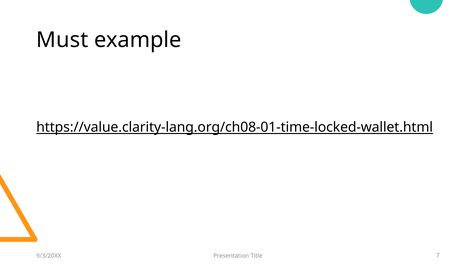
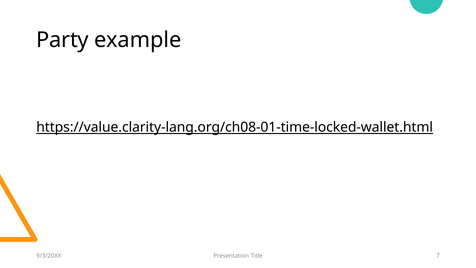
Must: Must -> Party (62, 40)
